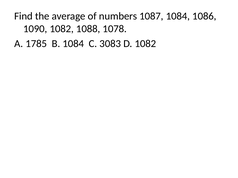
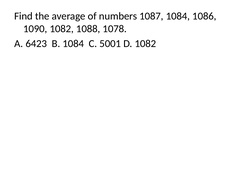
1785: 1785 -> 6423 (36, 44)
3083: 3083 -> 5001 (110, 44)
